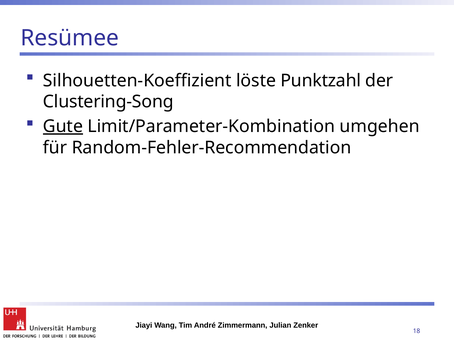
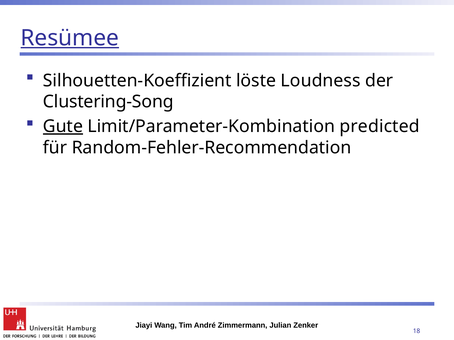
Resümee underline: none -> present (70, 38)
Punktzahl: Punktzahl -> Loudness (321, 81)
umgehen: umgehen -> predicted (380, 127)
